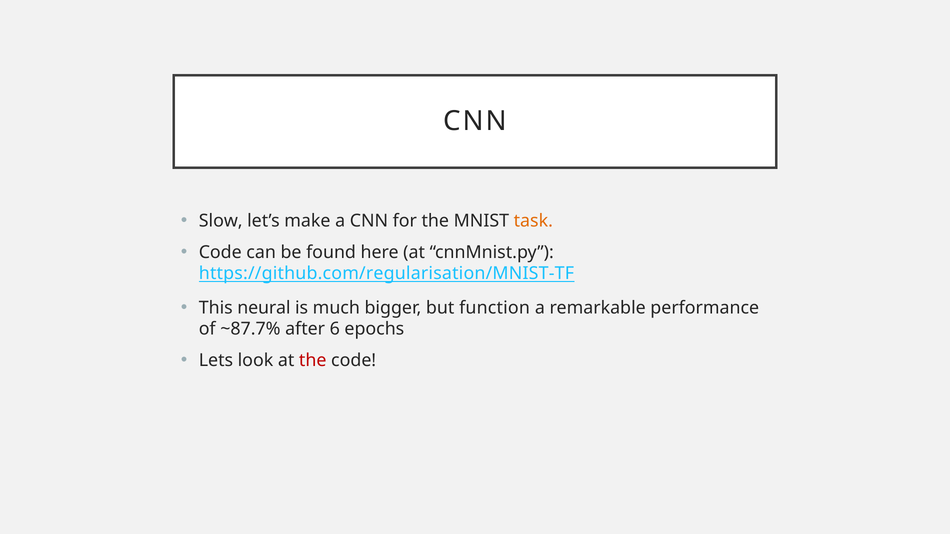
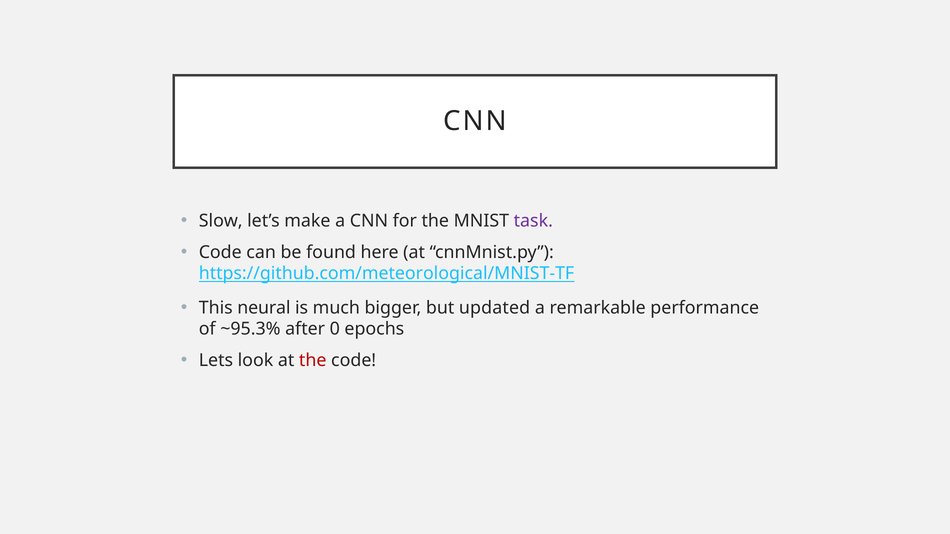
task colour: orange -> purple (533, 221)
https://github.com/regularisation/MNIST-TF: https://github.com/regularisation/MNIST-TF -> https://github.com/meteorological/MNIST-TF (387, 274)
function: function -> updated (495, 308)
~87.7%: ~87.7% -> ~95.3% (250, 329)
6: 6 -> 0 (335, 329)
